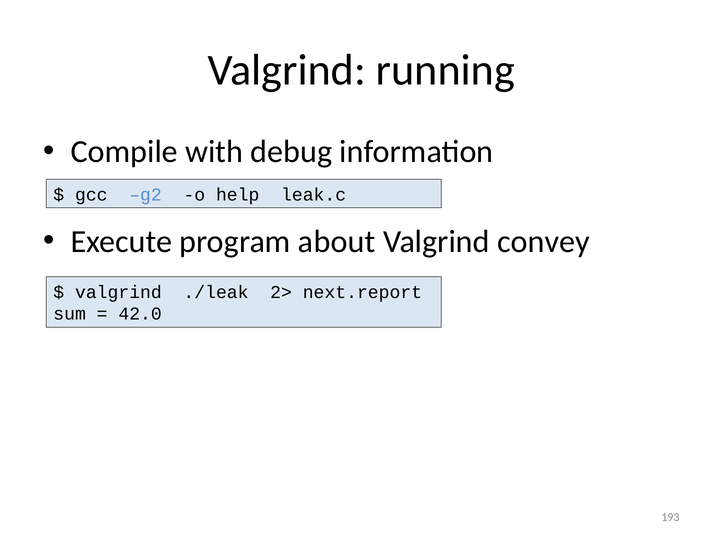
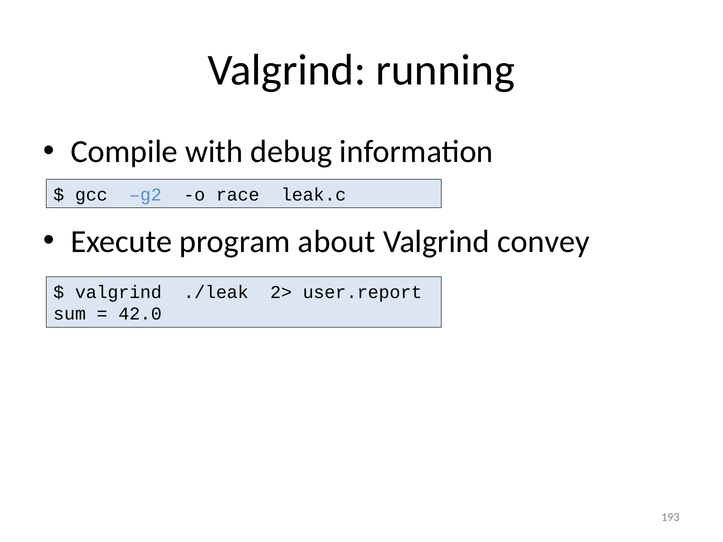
help: help -> race (238, 195)
next.report: next.report -> user.report (362, 292)
